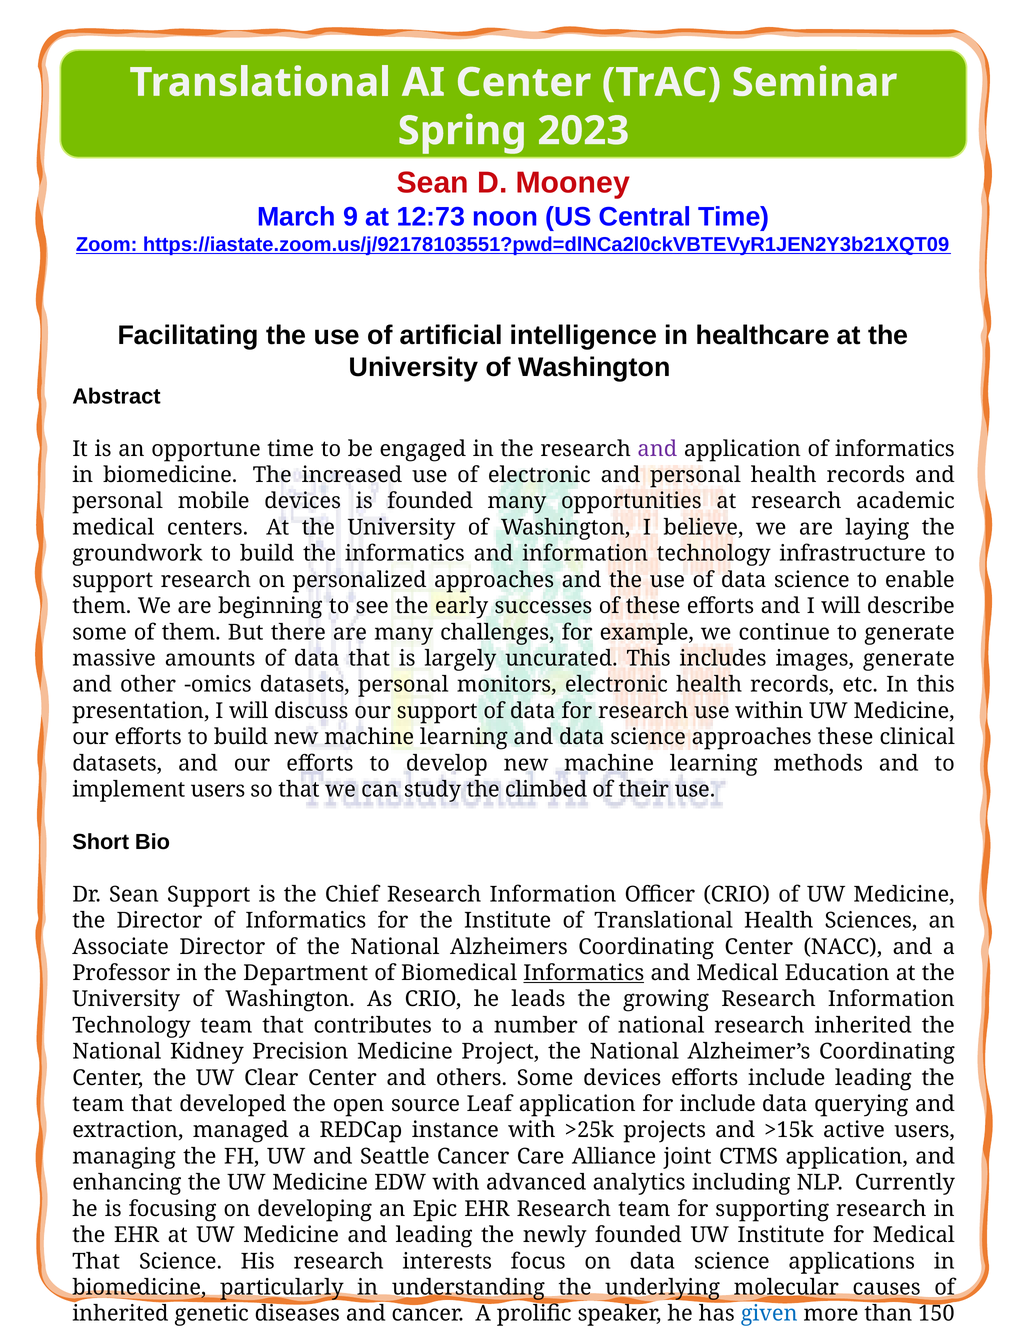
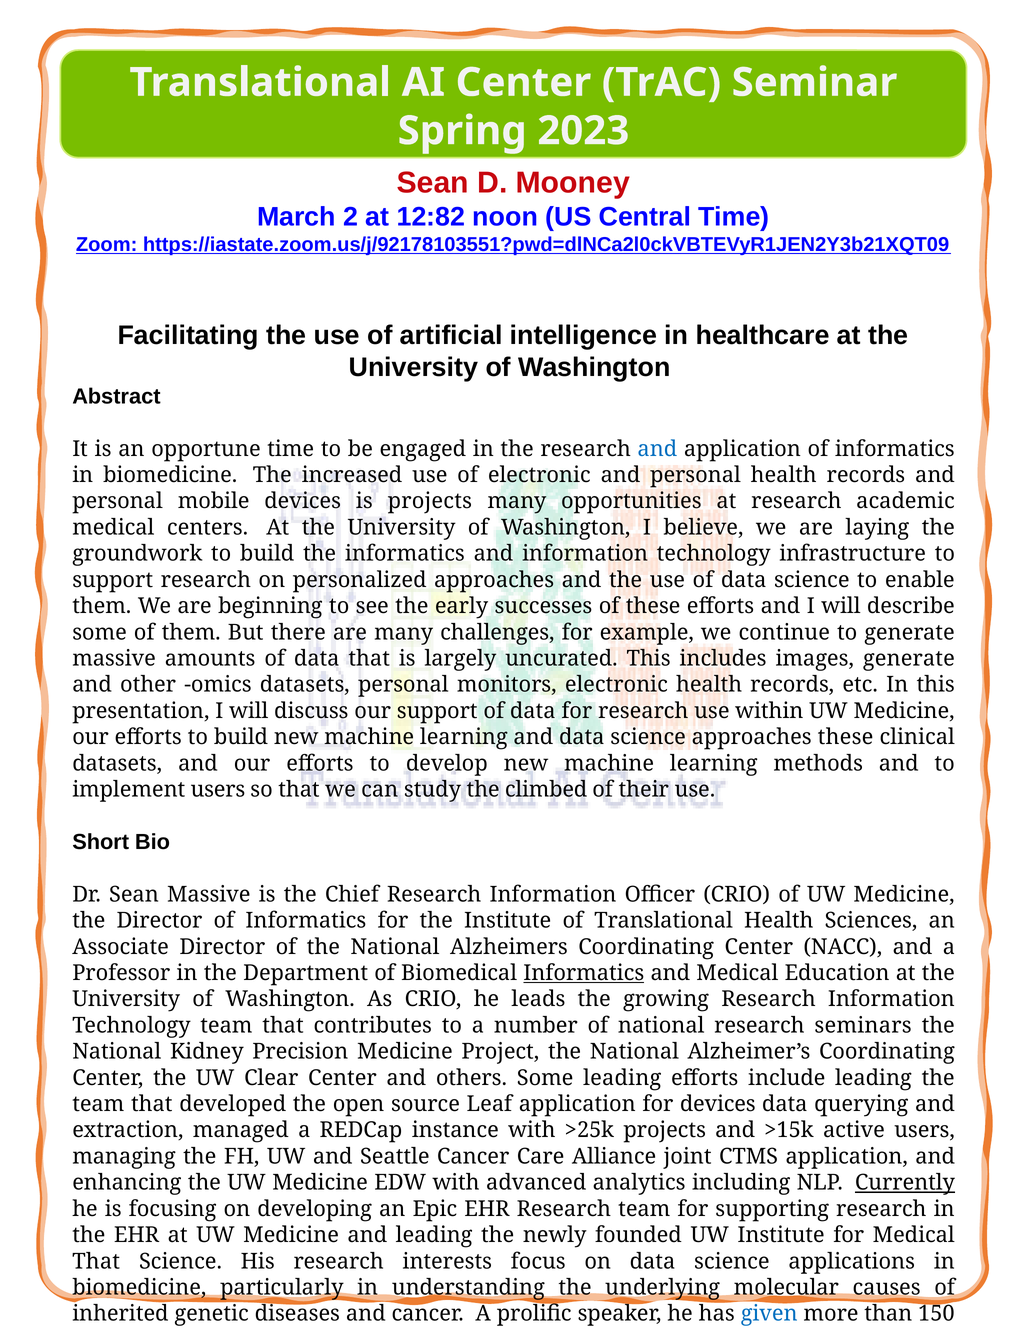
9: 9 -> 2 (351, 217)
12:73: 12:73 -> 12:82 (431, 217)
and colour: purple -> blue (657, 449)
is founded: founded -> projects (430, 501)
Sean Support: Support -> Massive (209, 894)
research inherited: inherited -> seminars (863, 1026)
Some devices: devices -> leading (622, 1078)
for include: include -> devices (718, 1104)
Currently underline: none -> present (905, 1183)
